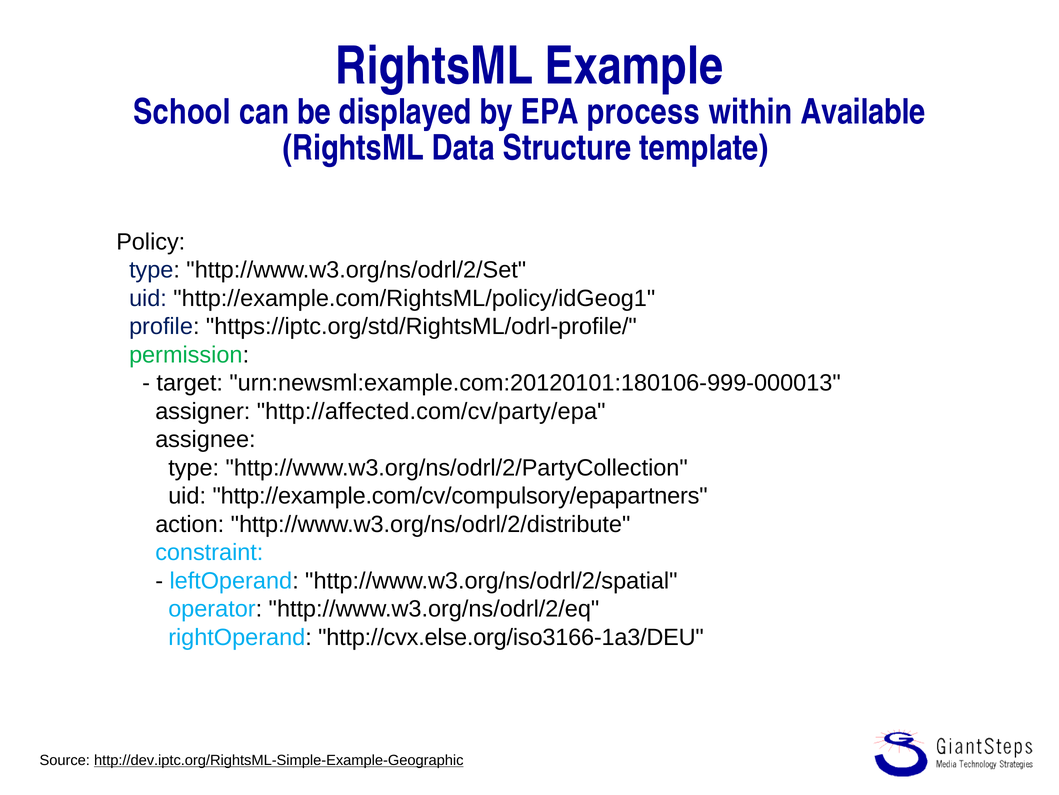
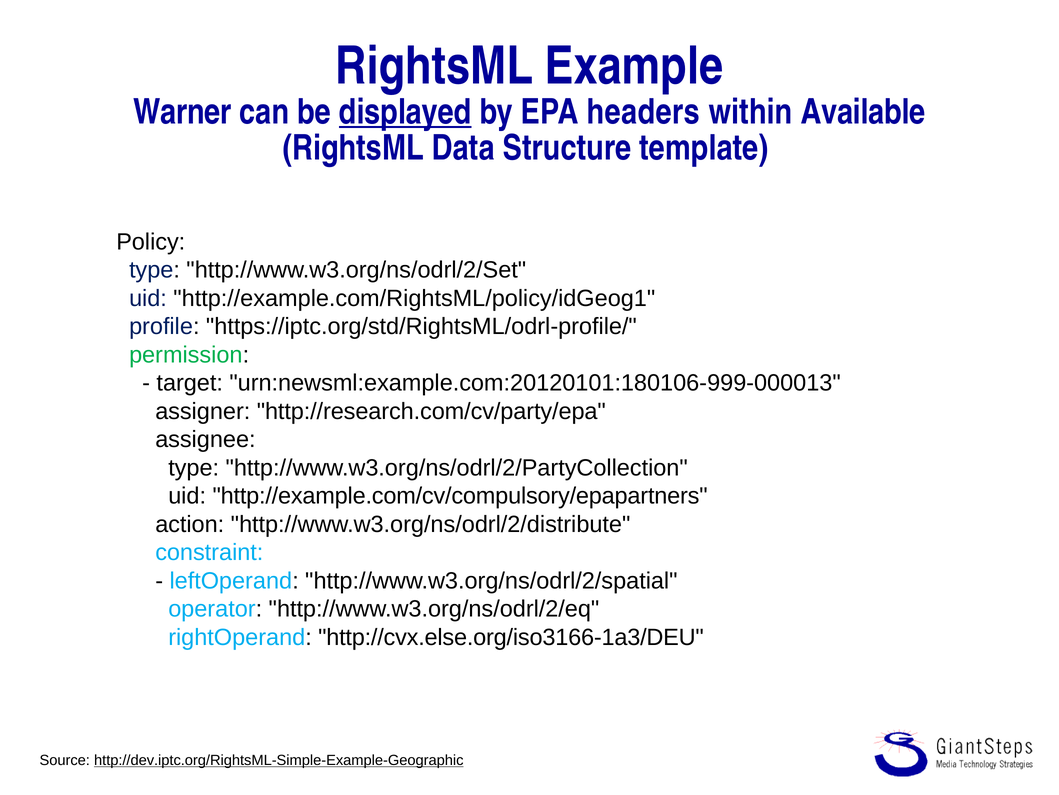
School: School -> Warner (182, 112)
displayed underline: none -> present (405, 112)
process: process -> headers (643, 112)
http://affected.com/cv/party/epa: http://affected.com/cv/party/epa -> http://research.com/cv/party/epa (431, 411)
